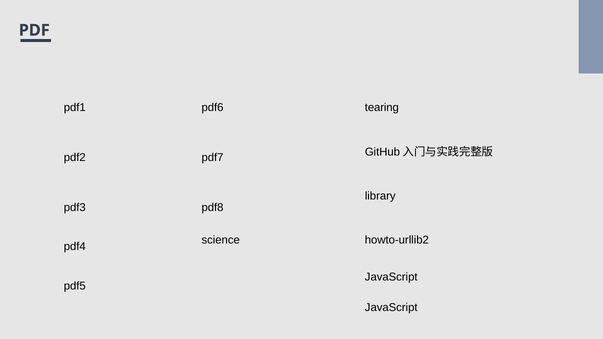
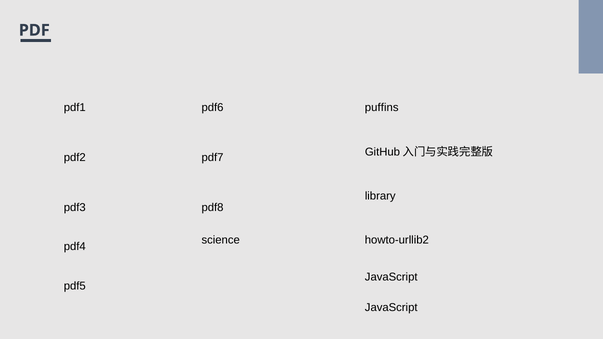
tearing: tearing -> puffins (382, 108)
